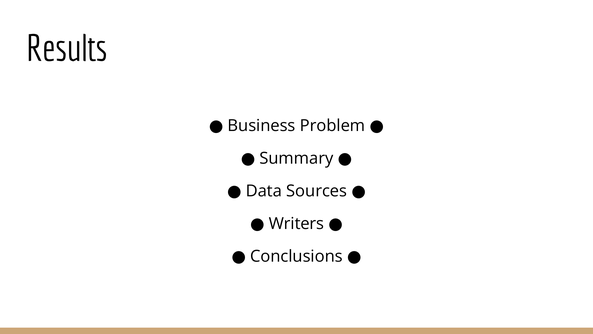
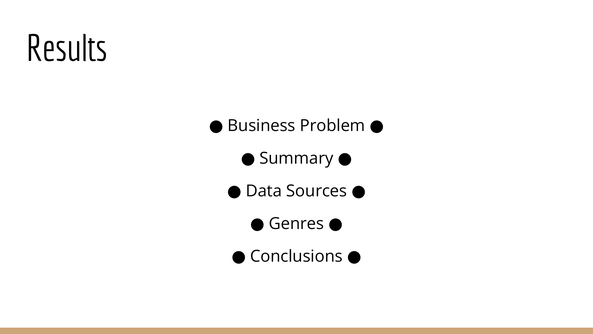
Writers: Writers -> Genres (296, 223)
